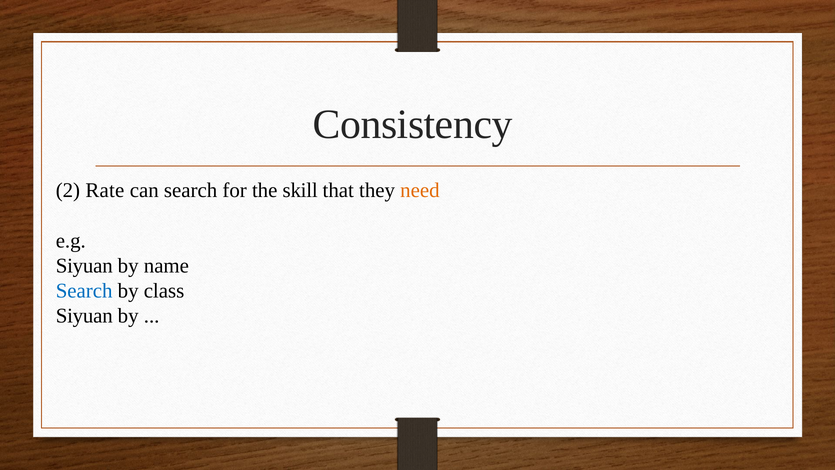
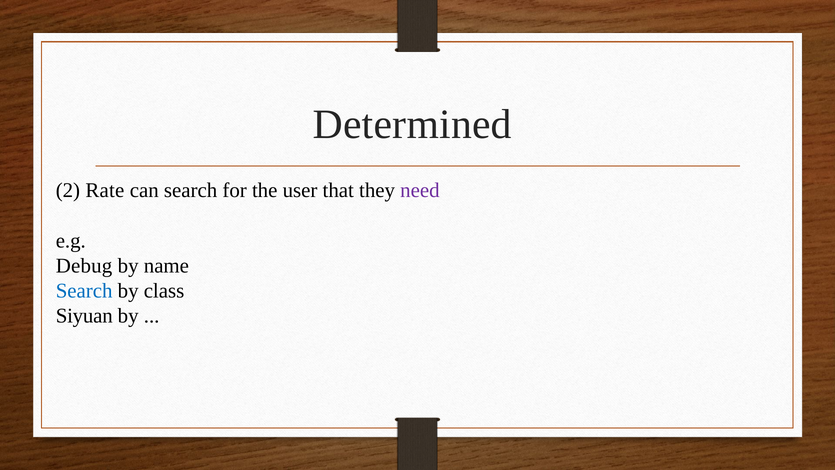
Consistency: Consistency -> Determined (412, 124)
skill: skill -> user (300, 190)
need colour: orange -> purple (420, 190)
Siyuan: Siyuan -> Debug (84, 266)
